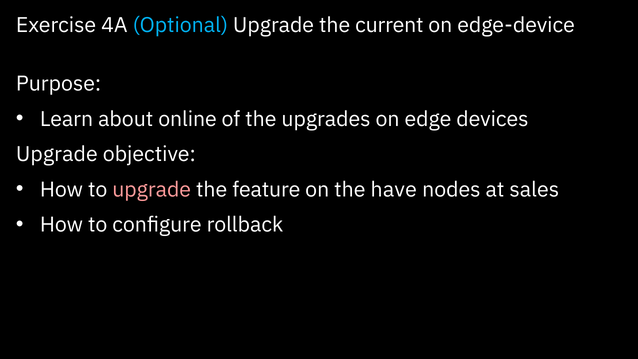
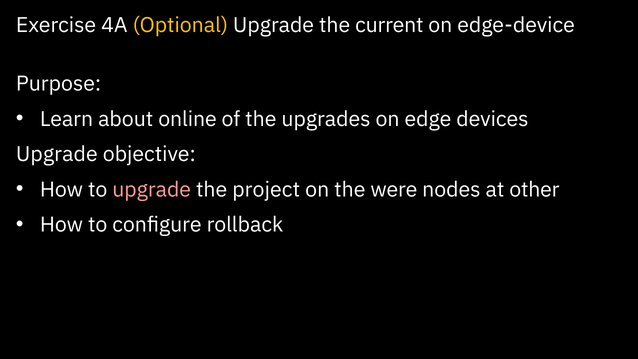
Optional colour: light blue -> yellow (180, 25)
feature: feature -> project (266, 190)
have: have -> were (394, 190)
sales: sales -> other (534, 190)
